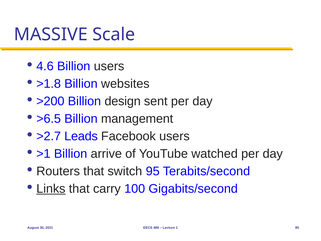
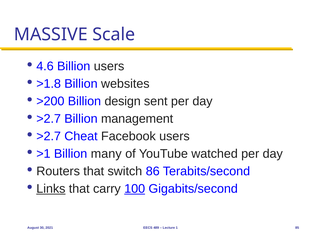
>6.5: >6.5 -> >2.7 (49, 119)
Leads: Leads -> Cheat (81, 136)
arrive: arrive -> many (106, 154)
95: 95 -> 86 (153, 171)
100 underline: none -> present (135, 189)
